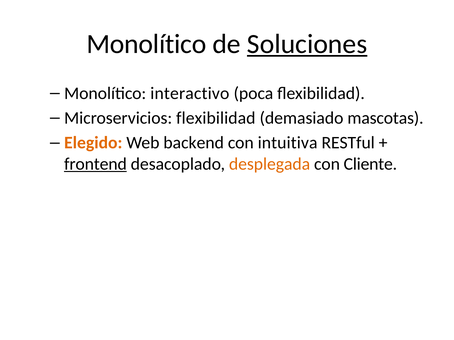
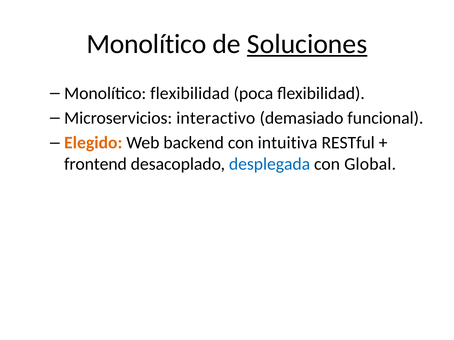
Monolítico interactivo: interactivo -> flexibilidad (190, 94)
Microservicios flexibilidad: flexibilidad -> interactivo (216, 118)
mascotas: mascotas -> funcional (385, 118)
frontend underline: present -> none (95, 164)
desplegada colour: orange -> blue (270, 164)
Cliente: Cliente -> Global (370, 164)
